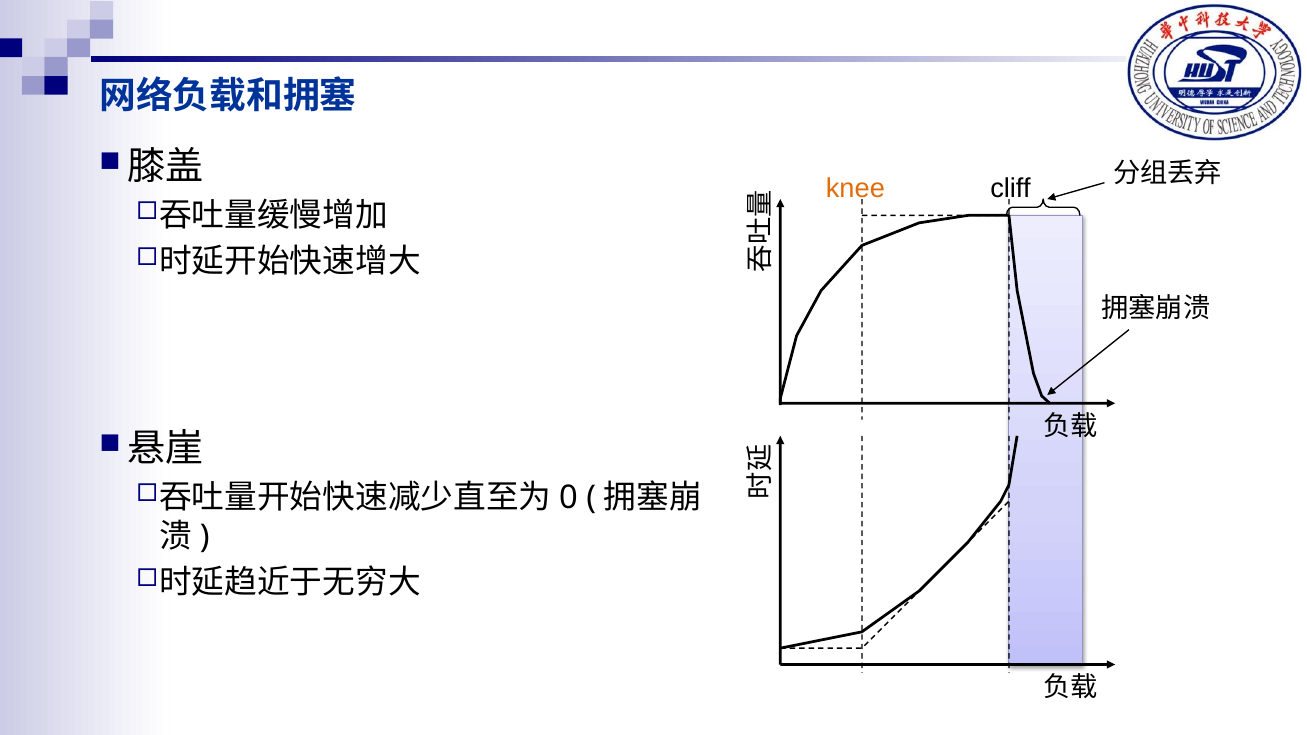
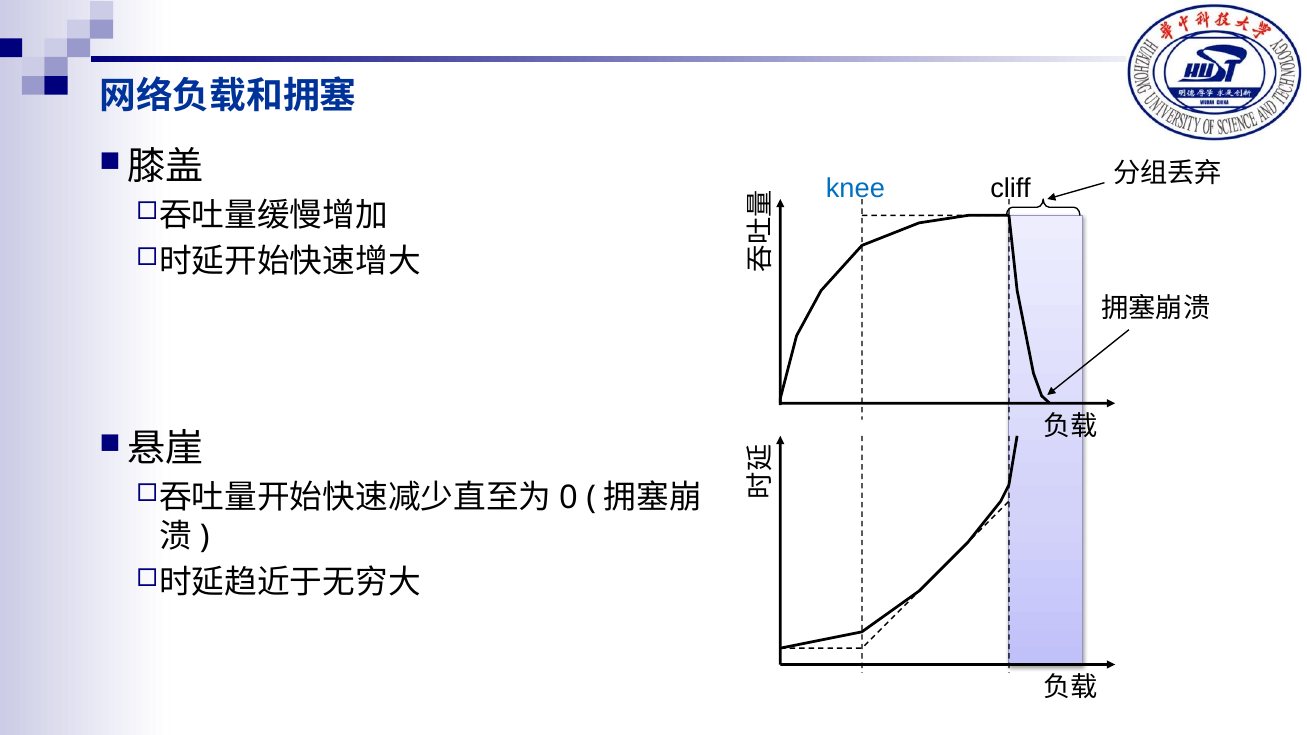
knee colour: orange -> blue (855, 188)
